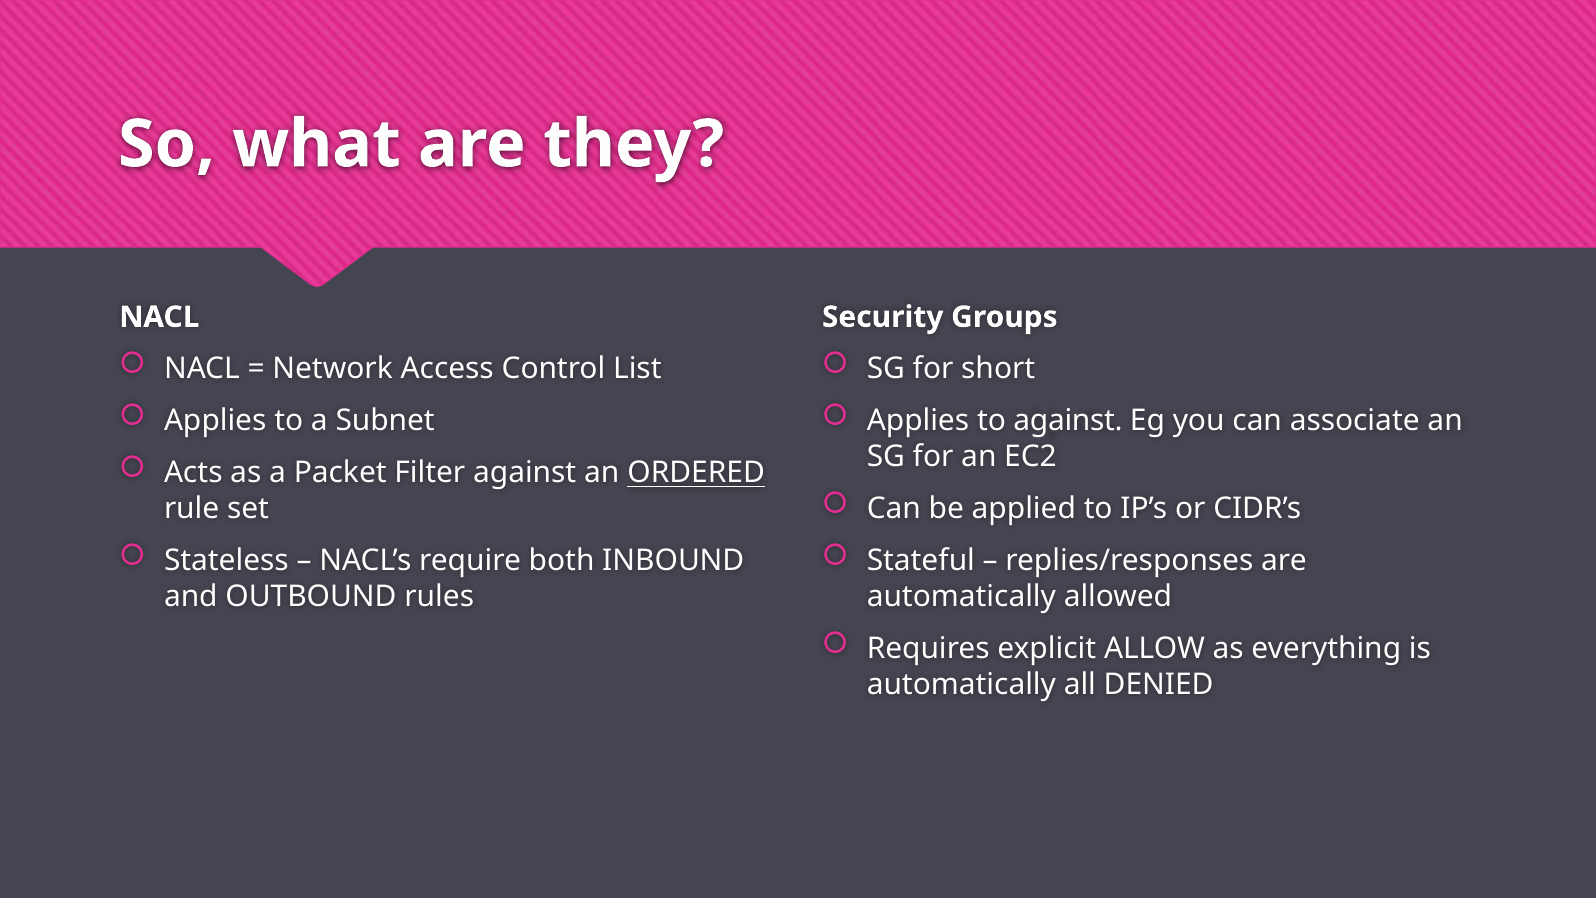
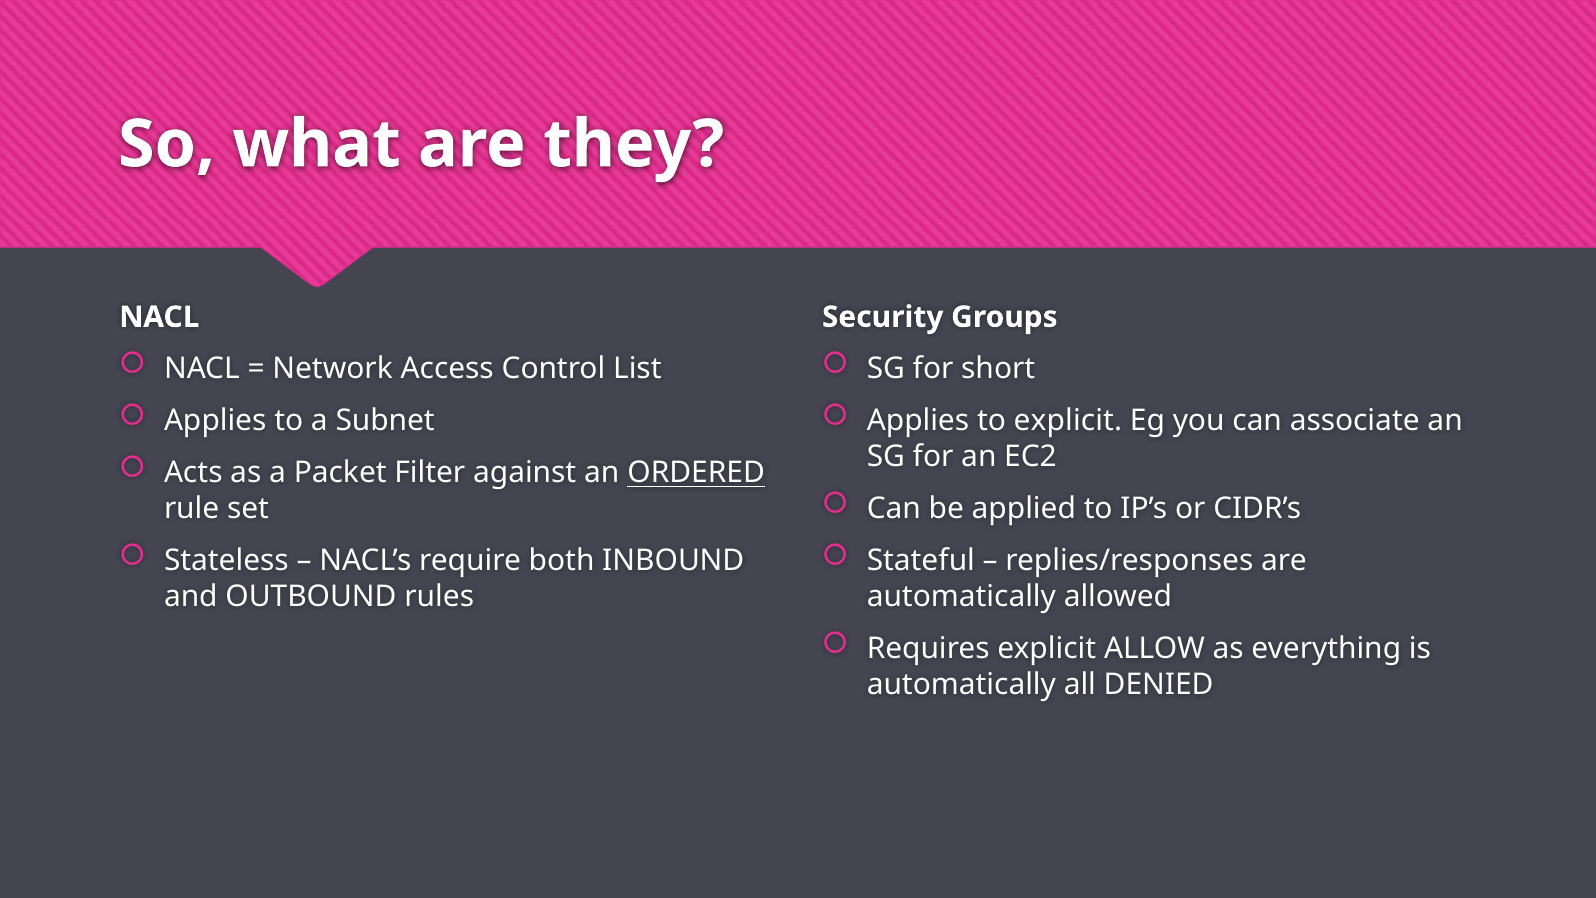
to against: against -> explicit (1068, 421)
